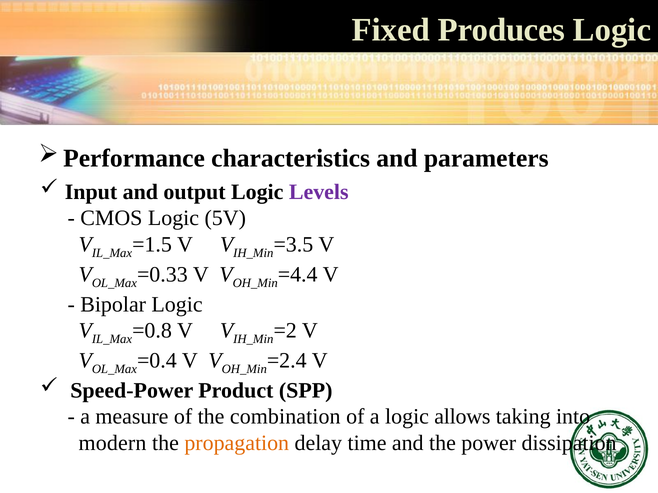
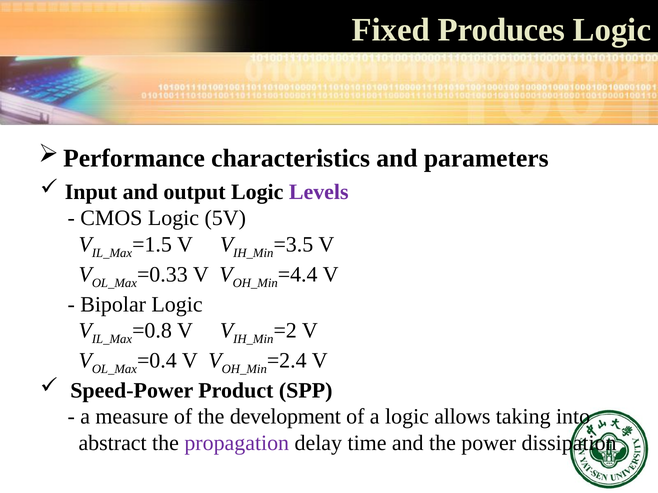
combination: combination -> development (285, 417)
modern: modern -> abstract (113, 443)
propagation colour: orange -> purple (237, 443)
